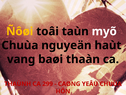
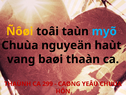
myõ colour: white -> light blue (104, 31)
